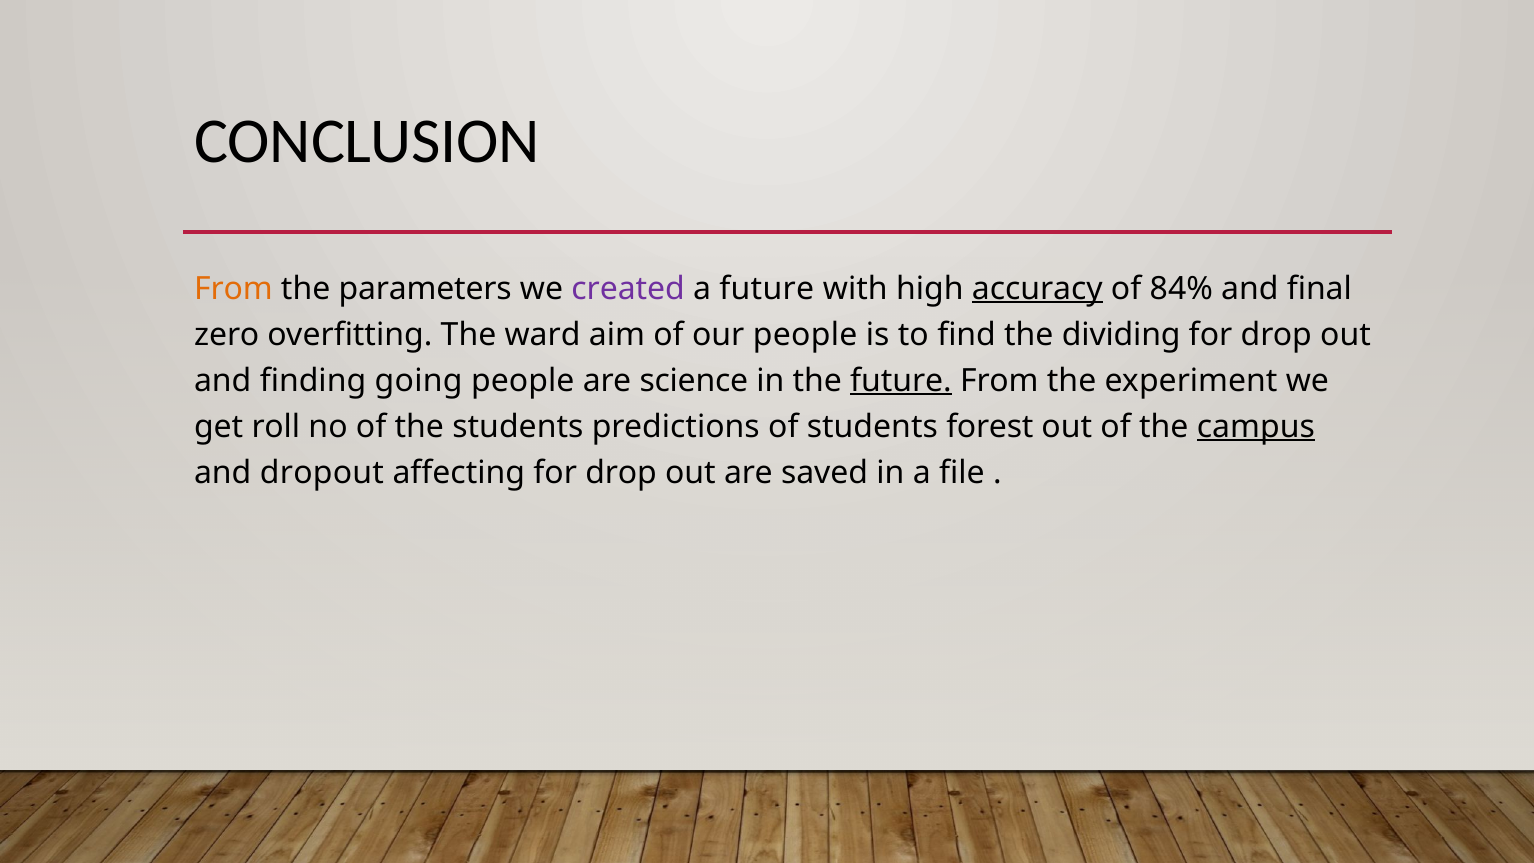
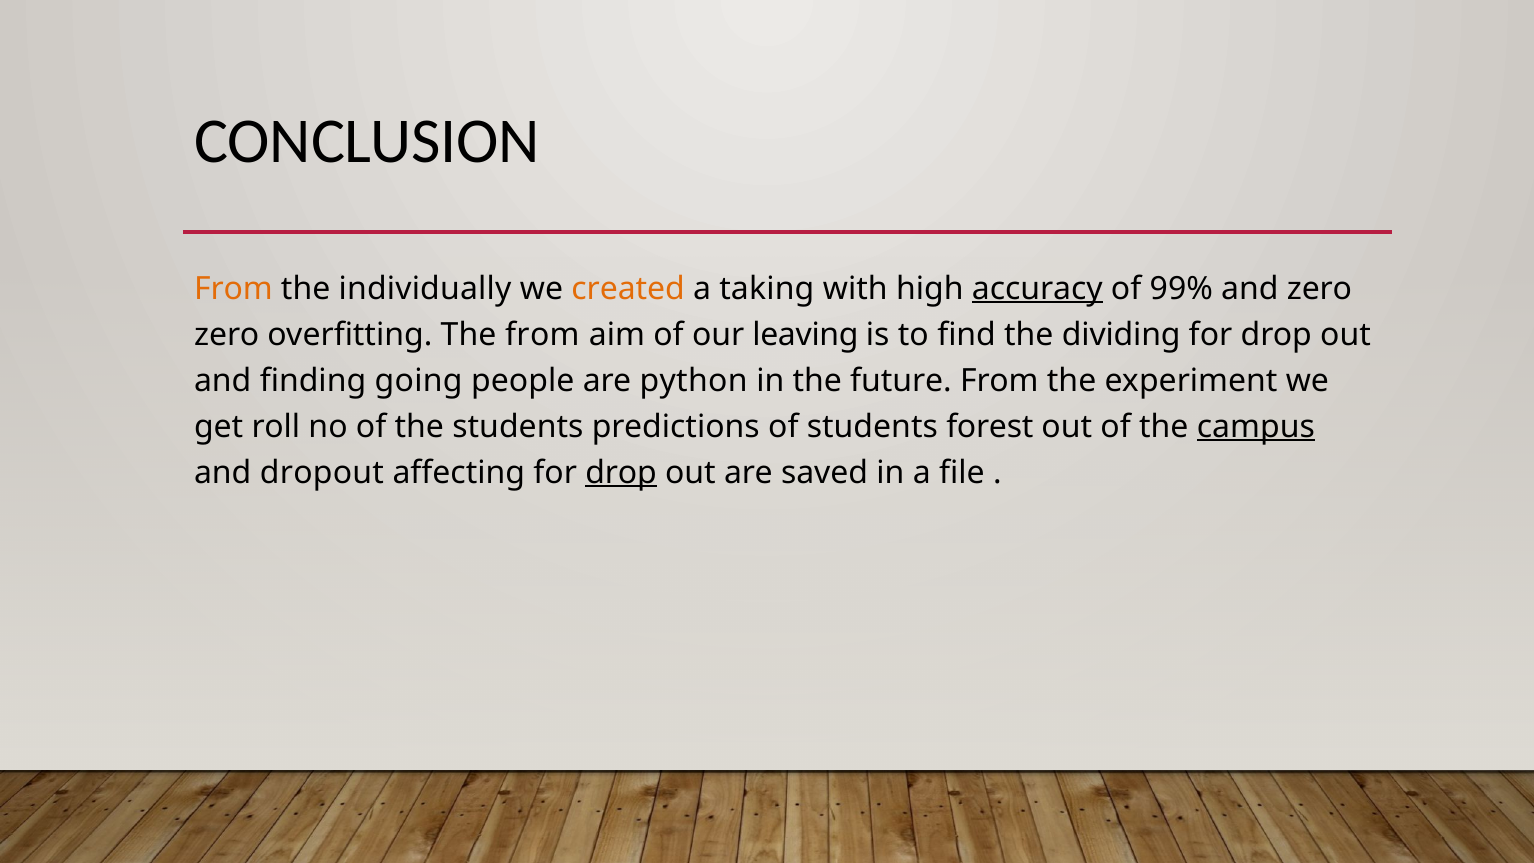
parameters: parameters -> individually (425, 288)
created colour: purple -> orange (628, 288)
a future: future -> taking (767, 288)
84%: 84% -> 99% (1181, 288)
and final: final -> zero (1319, 288)
The ward: ward -> from (542, 334)
our people: people -> leaving (805, 334)
science: science -> python (694, 380)
future underline: present -> none (901, 380)
drop underline: none -> present (621, 473)
